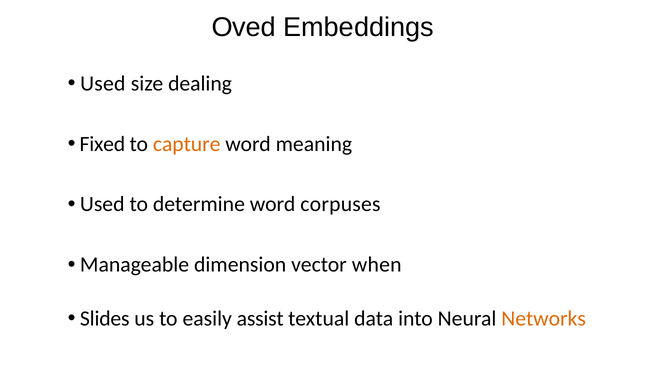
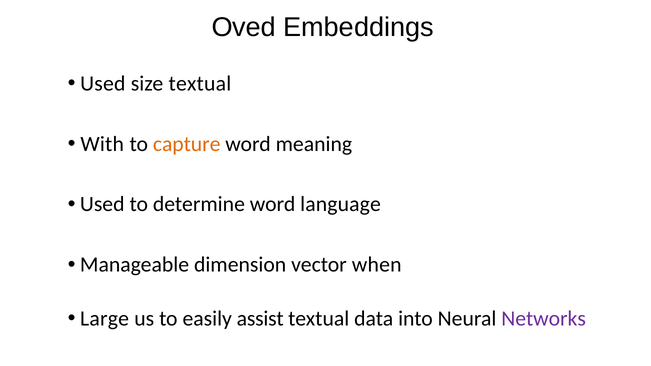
size dealing: dealing -> textual (200, 84)
Fixed: Fixed -> With (102, 144)
corpuses: corpuses -> language (341, 204)
Slides: Slides -> Large (105, 319)
Networks colour: orange -> purple (544, 319)
